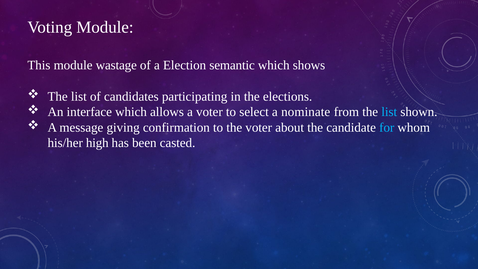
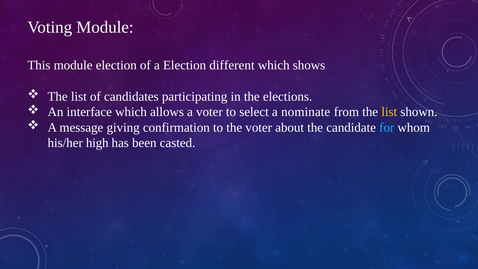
module wastage: wastage -> election (116, 65)
semantic: semantic -> different (232, 65)
list colour: light blue -> yellow (389, 112)
